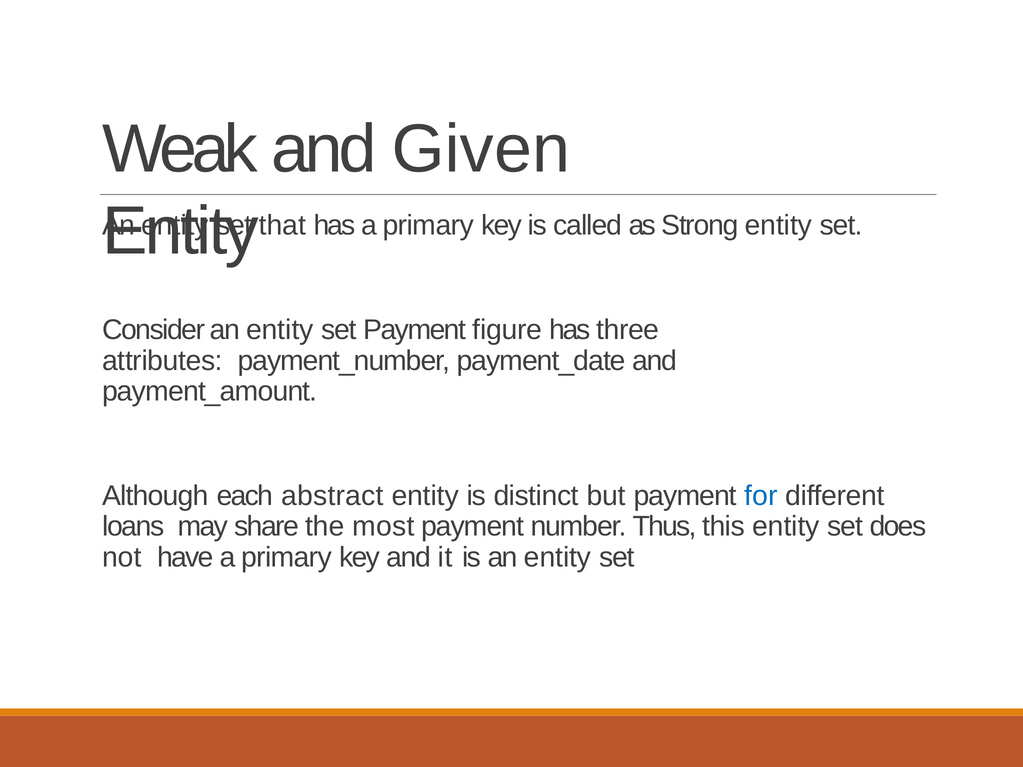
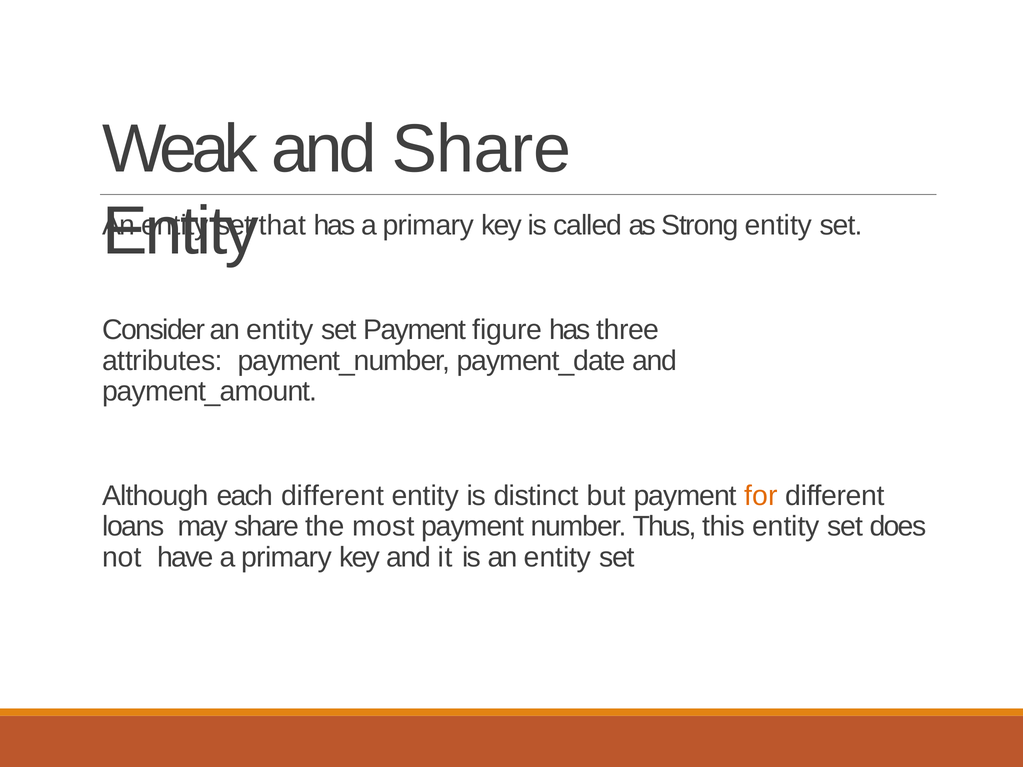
and Given: Given -> Share (481, 149)
each abstract: abstract -> different (332, 496)
for colour: blue -> orange (761, 496)
